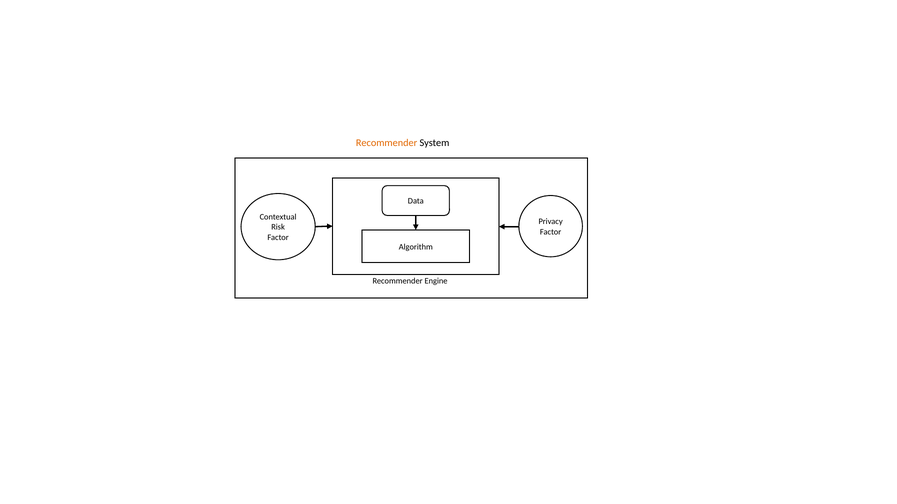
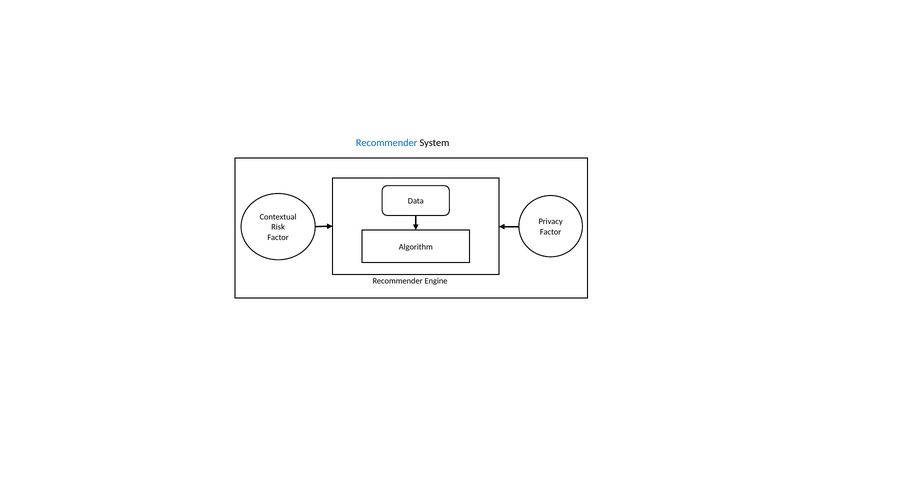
Recommender colour: orange -> blue (387, 143)
